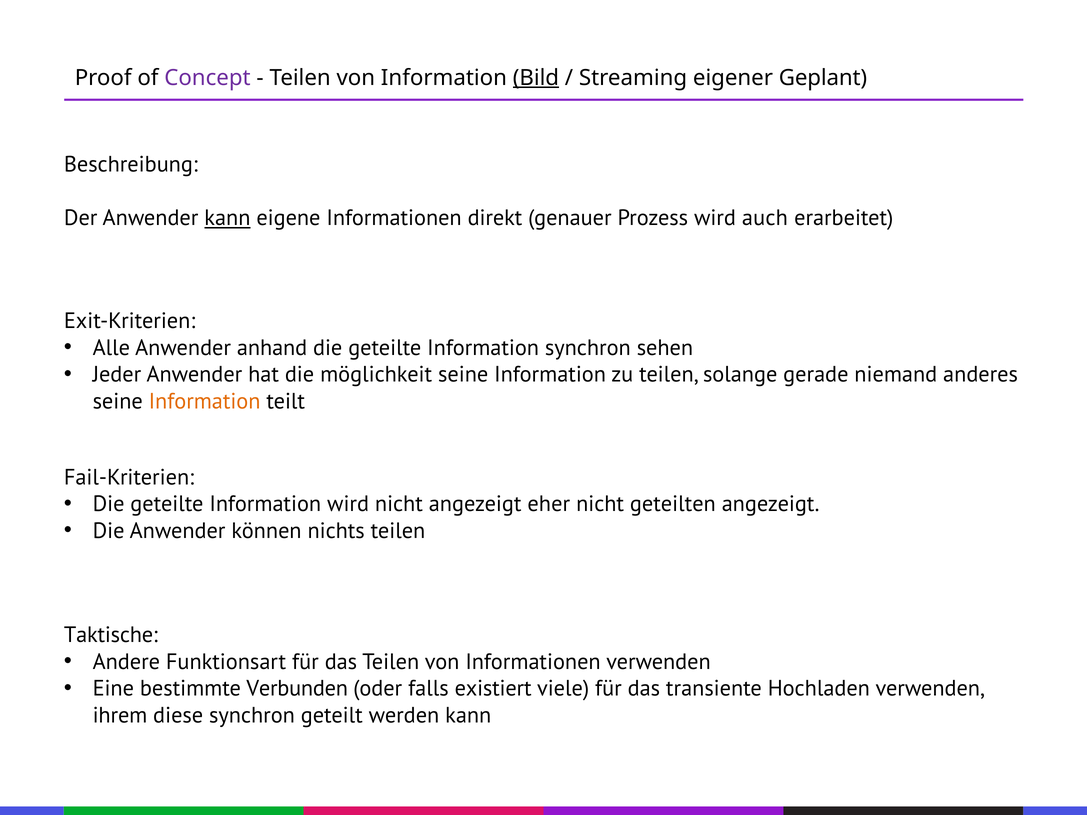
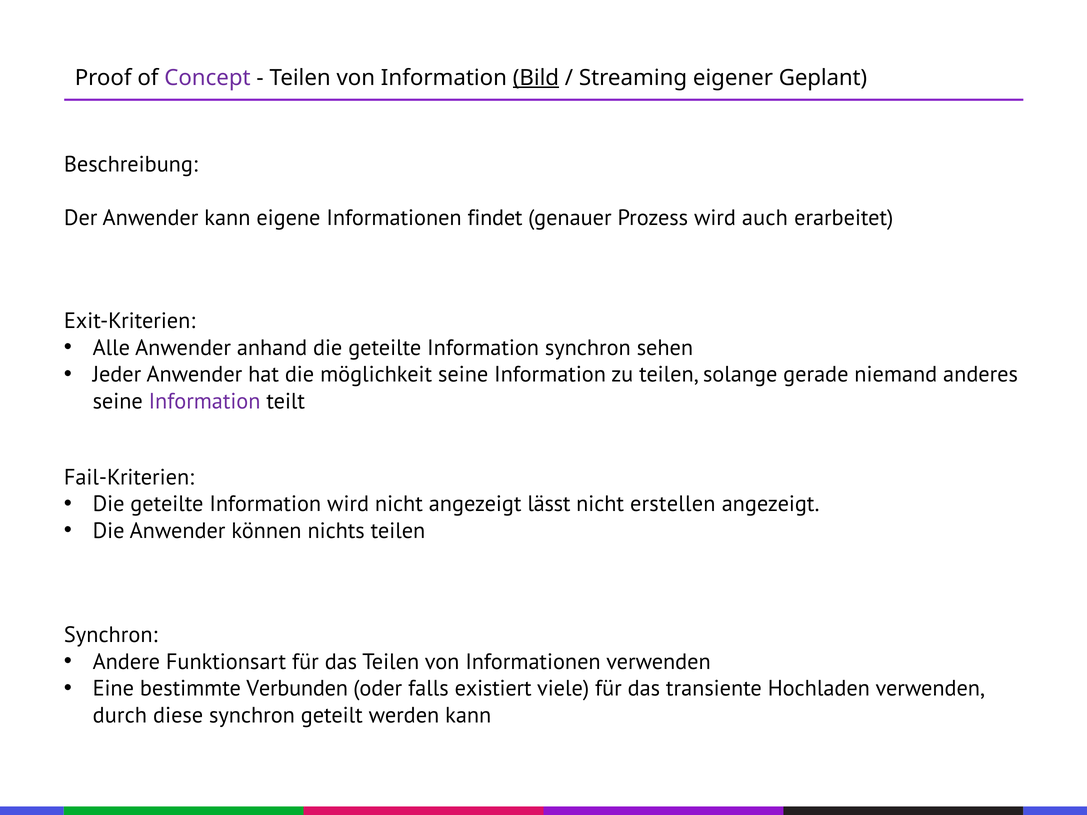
kann underline: present -> none (227, 218)
direkt: direkt -> findet (495, 218)
Information colour: orange -> purple (205, 401)
eher: eher -> lässt (549, 504)
geteilten: geteilten -> erstellen (673, 504)
Taktische: Taktische -> Synchron (111, 635)
ihrem: ihrem -> durch (120, 715)
